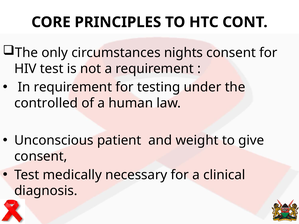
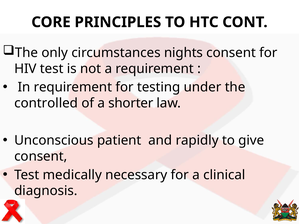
human: human -> shorter (131, 103)
weight: weight -> rapidly (197, 140)
